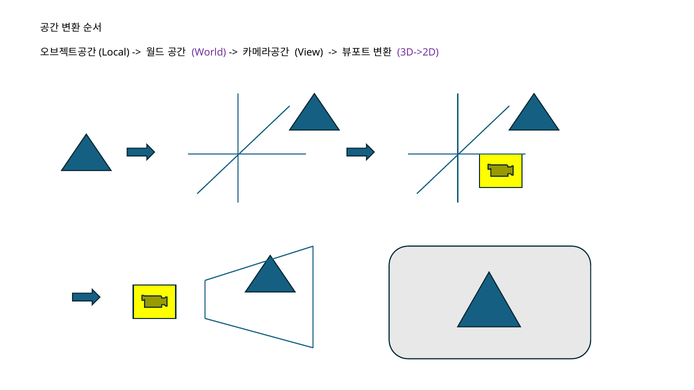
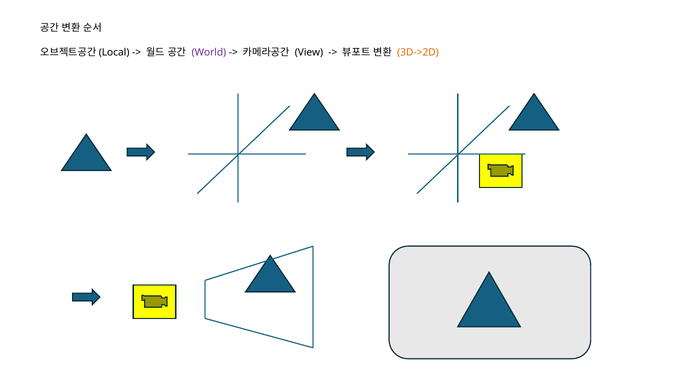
3D->2D colour: purple -> orange (418, 52)
